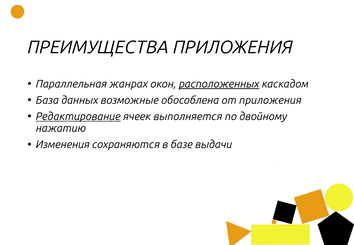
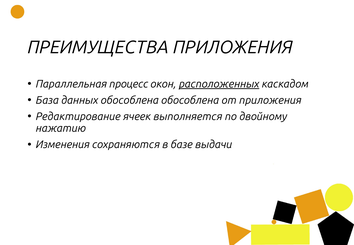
жанрах: жанрах -> процесс (129, 84)
данных возможные: возможные -> обособлена (130, 100)
Редактирование underline: present -> none (78, 117)
